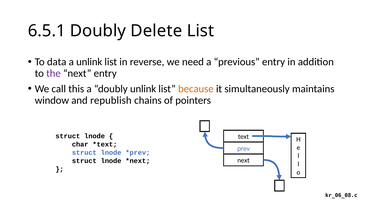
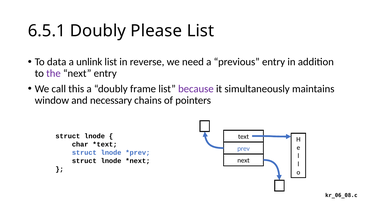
Delete: Delete -> Please (156, 31)
doubly unlink: unlink -> frame (143, 89)
because colour: orange -> purple (196, 89)
republish: republish -> necessary (111, 100)
